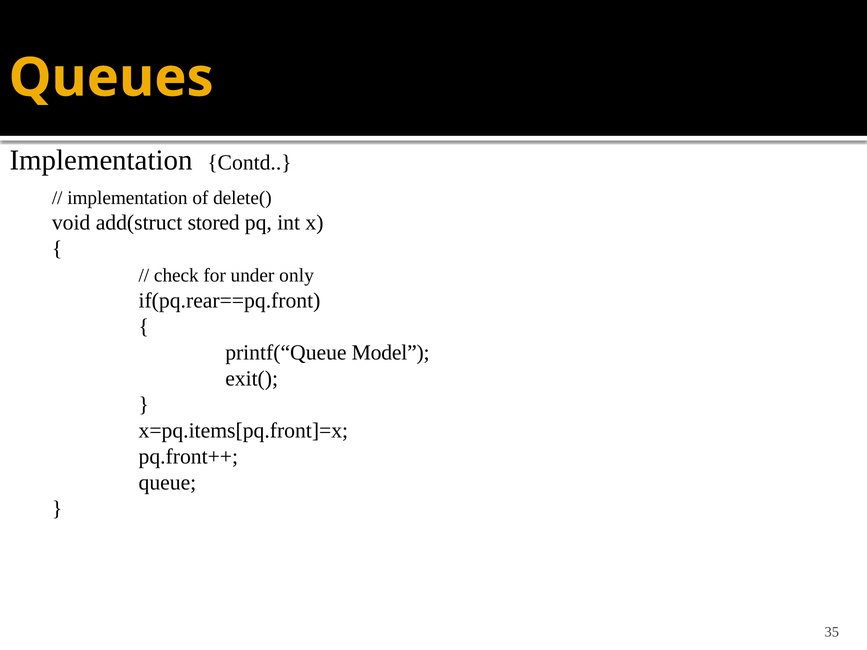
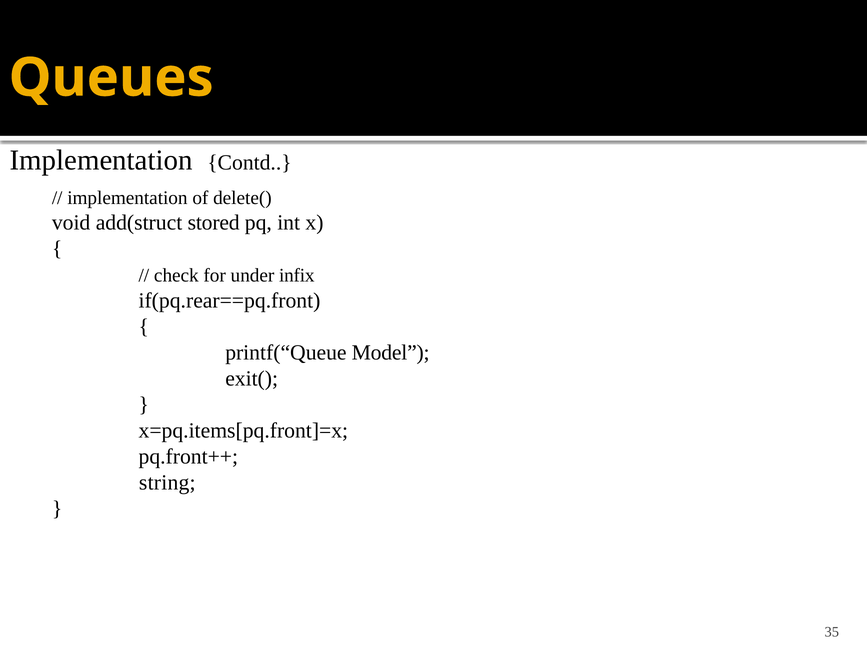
only: only -> infix (297, 275)
queue: queue -> string (167, 483)
